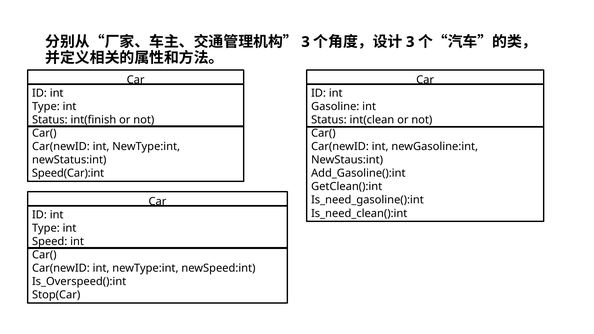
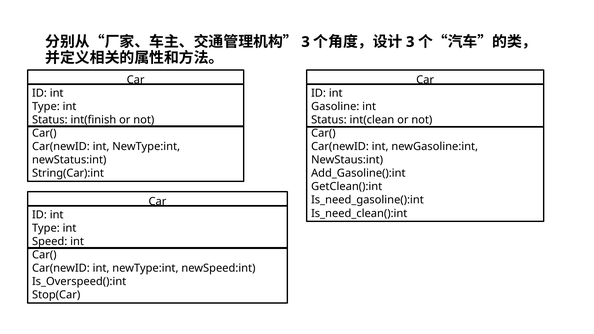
Speed(Car):int: Speed(Car):int -> String(Car):int (68, 173)
